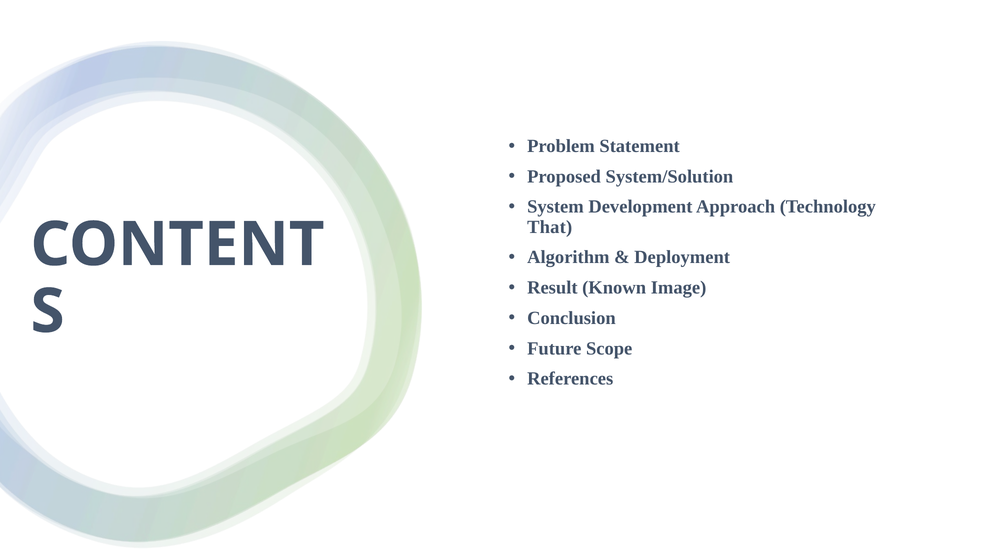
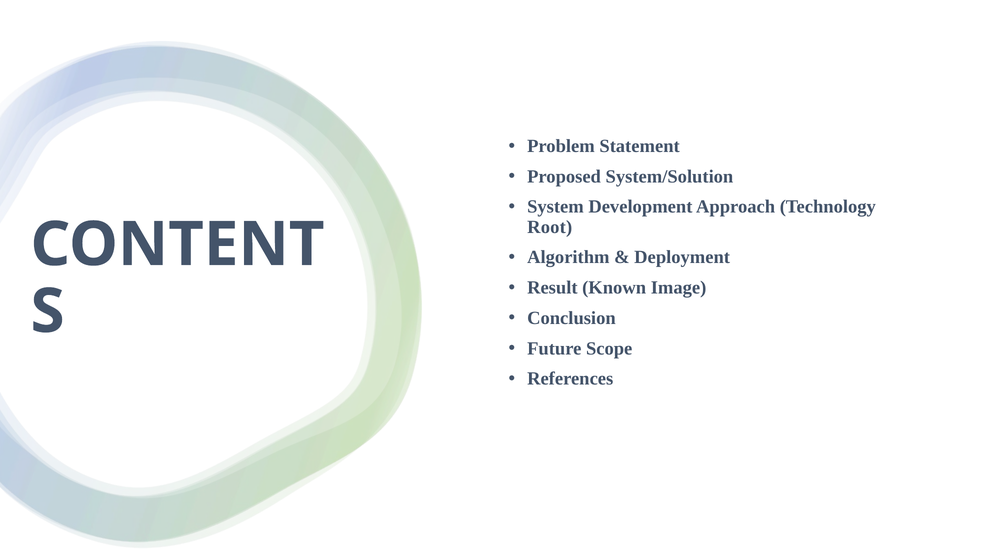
That: That -> Root (550, 227)
